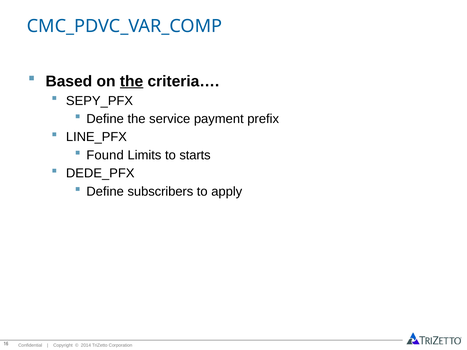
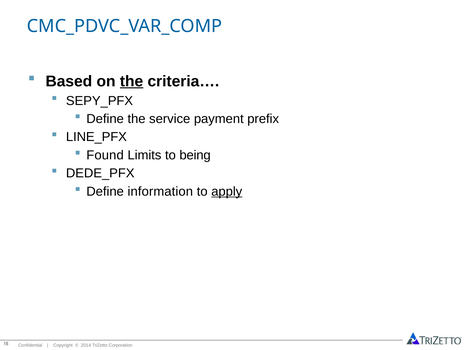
starts: starts -> being (195, 155)
subscribers: subscribers -> information (160, 192)
apply underline: none -> present (227, 192)
